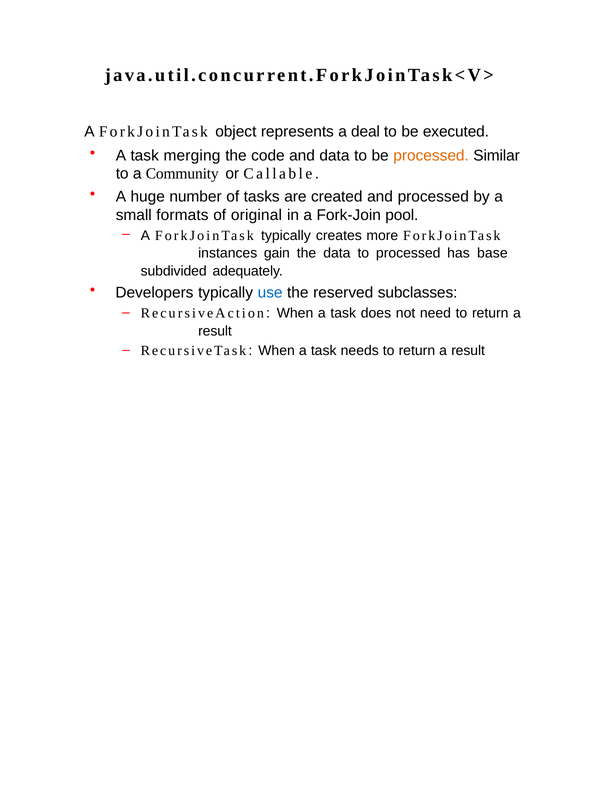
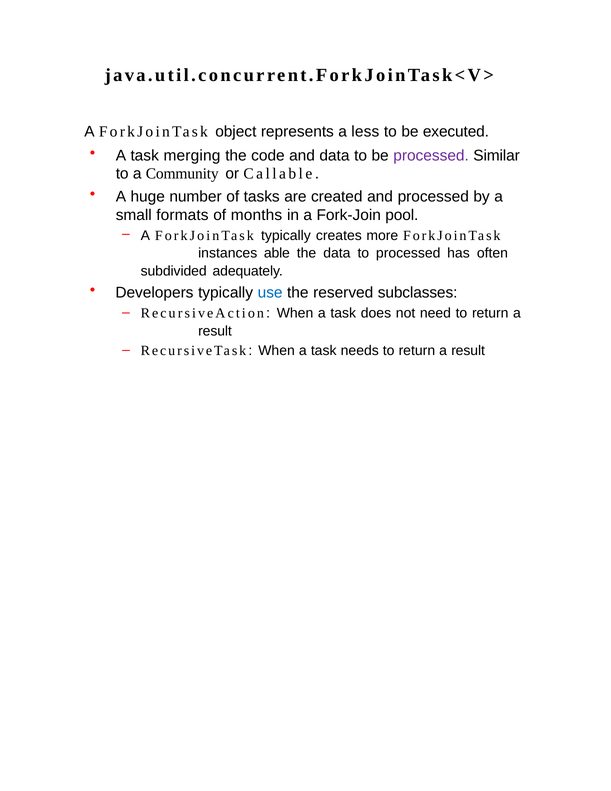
deal: deal -> less (365, 132)
processed colour: orange -> purple (431, 156)
original: original -> months (256, 215)
gain: gain -> able (277, 253)
base: base -> often (492, 253)
